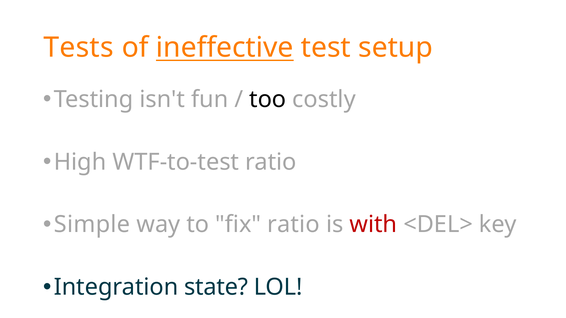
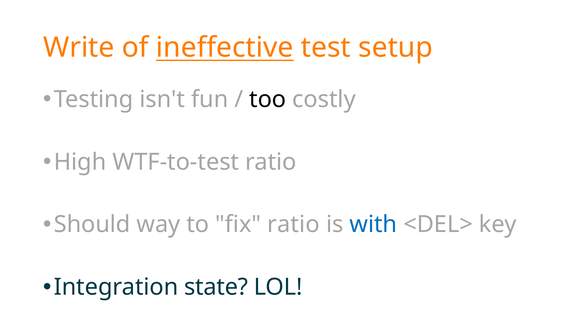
Tests: Tests -> Write (79, 48)
Simple: Simple -> Should (92, 225)
with colour: red -> blue (373, 225)
